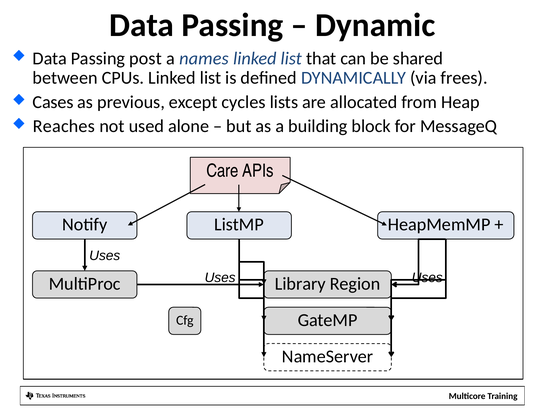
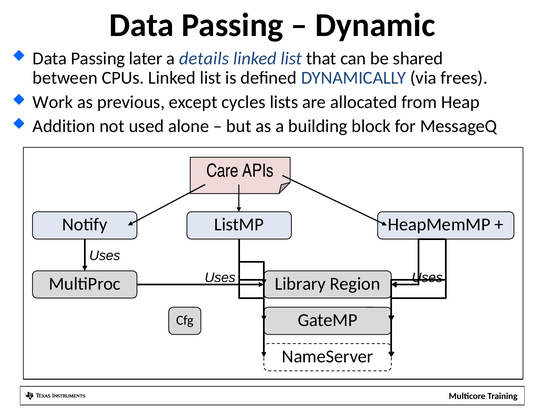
post: post -> later (146, 58)
names: names -> details (204, 58)
Cases: Cases -> Work (53, 102)
Reaches: Reaches -> Addition (64, 126)
